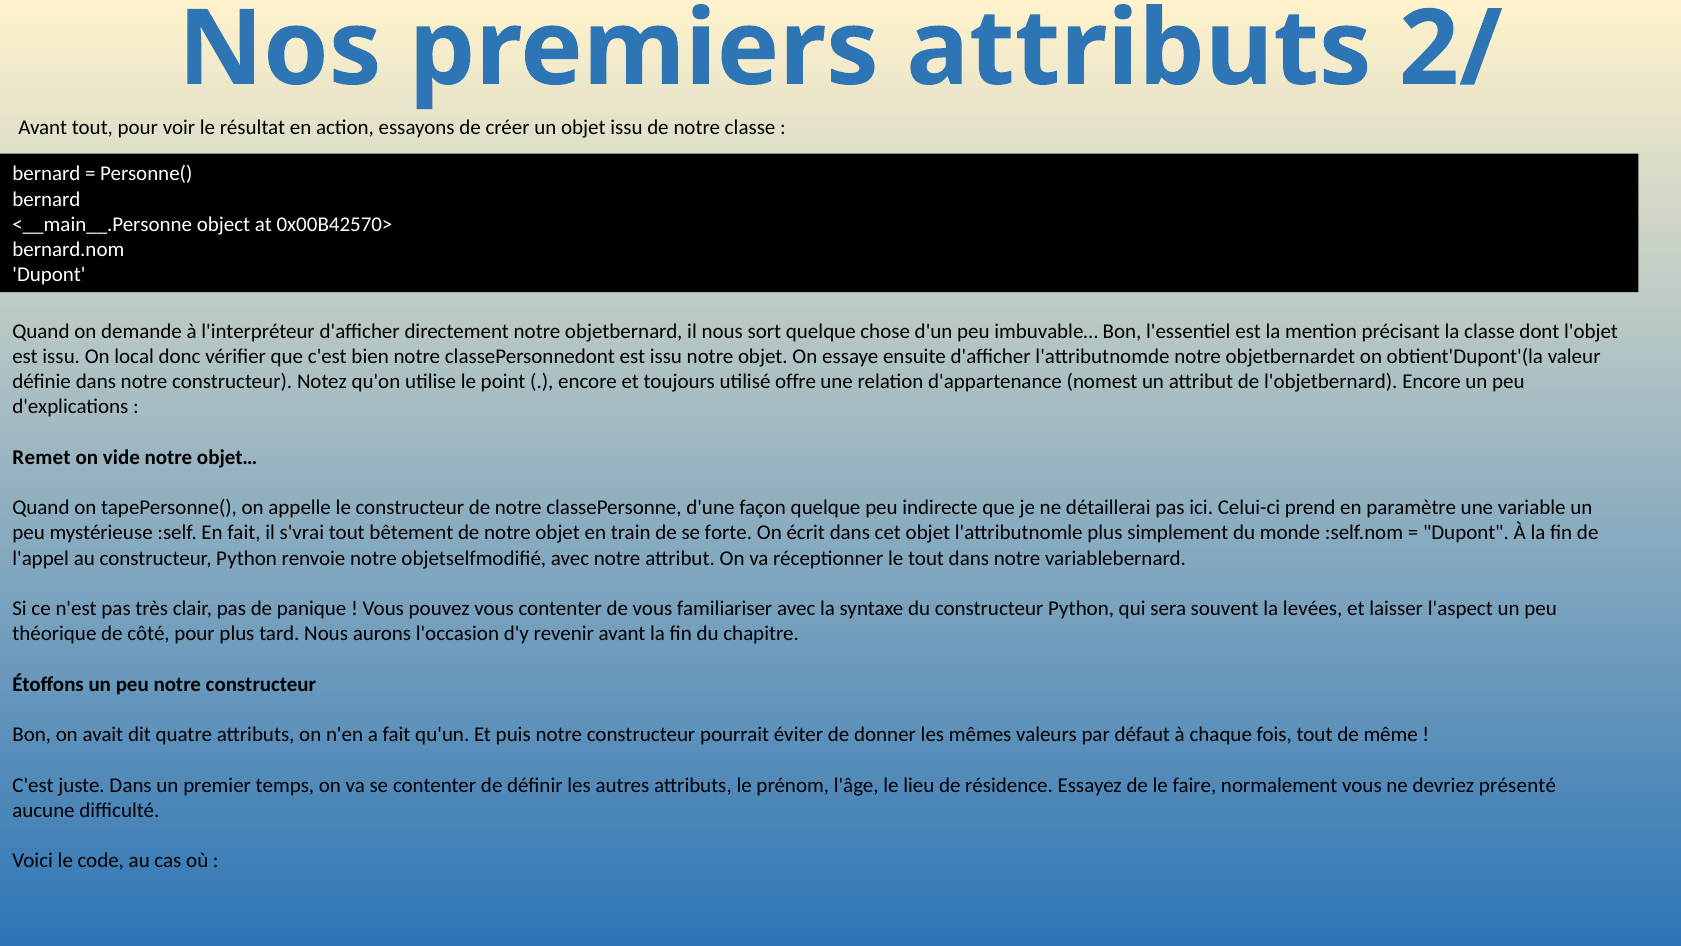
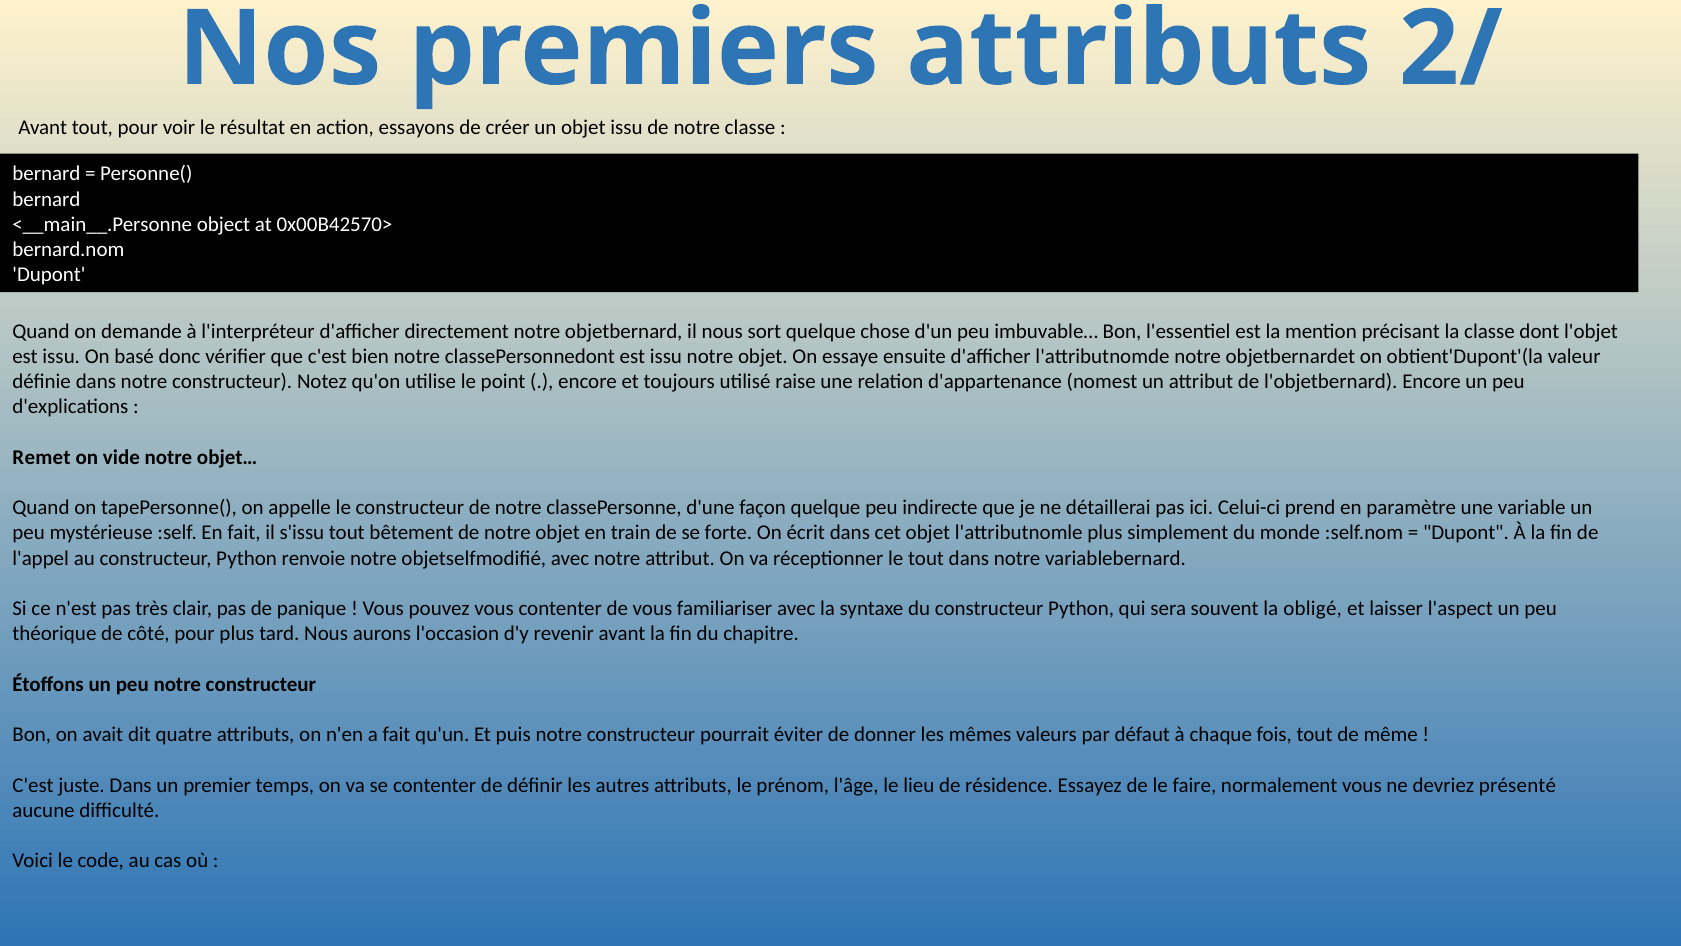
local: local -> basé (134, 356)
offre: offre -> raise (796, 382)
s'vrai: s'vrai -> s'issu (302, 533)
levées: levées -> obligé (1313, 608)
